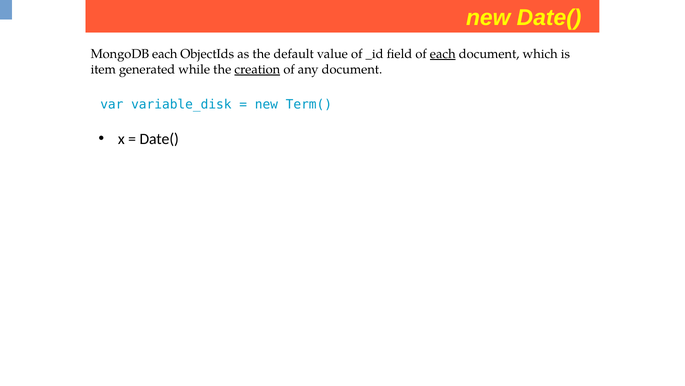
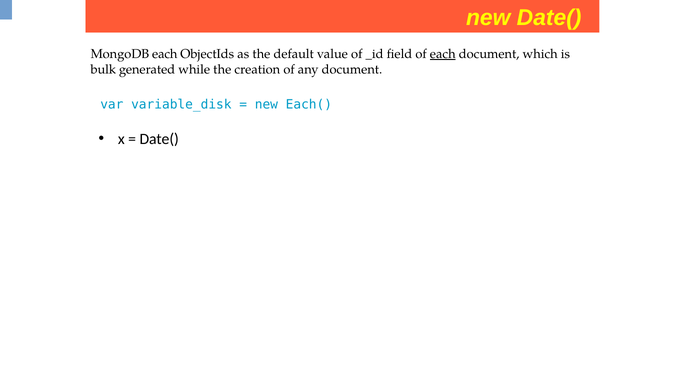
item: item -> bulk (103, 69)
creation underline: present -> none (257, 69)
Term(: Term( -> Each( (309, 104)
